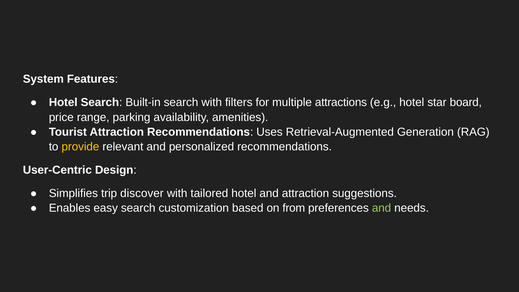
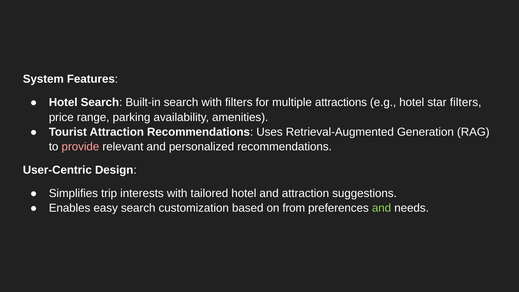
star board: board -> filters (466, 102)
provide colour: yellow -> pink (80, 147)
discover: discover -> interests (142, 193)
